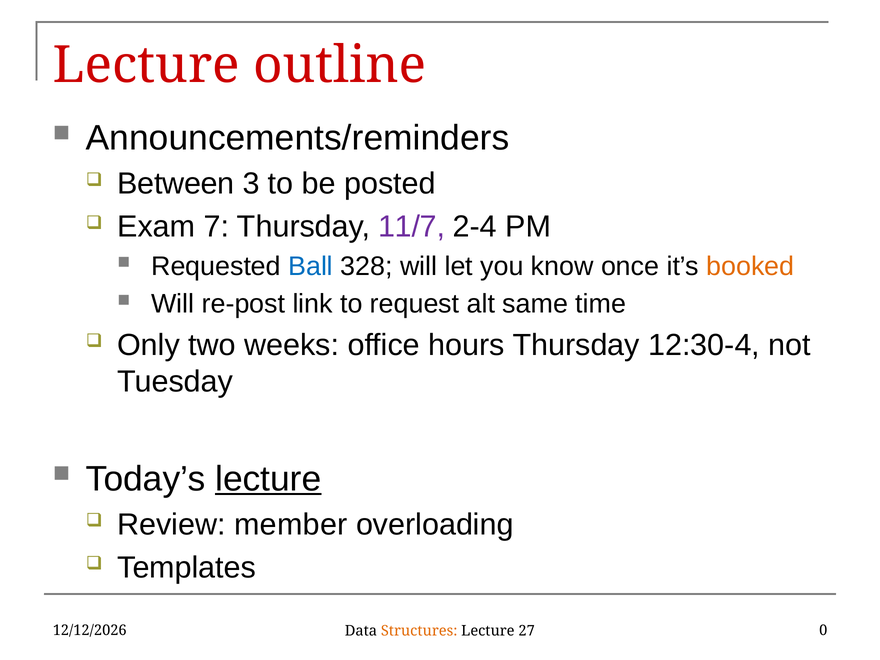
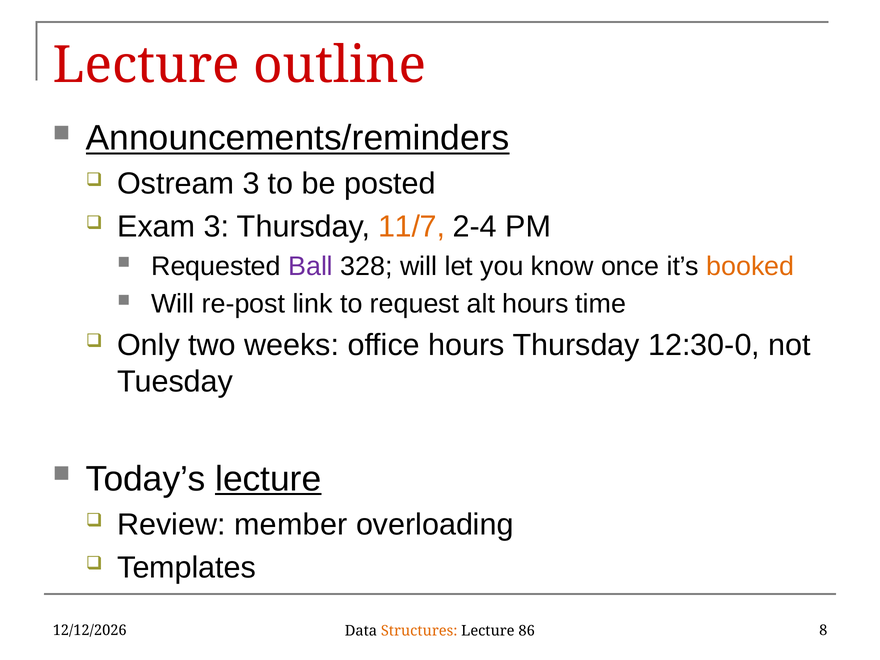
Announcements/reminders underline: none -> present (298, 138)
Between: Between -> Ostream (176, 184)
Exam 7: 7 -> 3 (216, 227)
11/7 colour: purple -> orange (412, 227)
Ball colour: blue -> purple (311, 266)
alt same: same -> hours (535, 304)
12:30-4: 12:30-4 -> 12:30-0 (704, 345)
0: 0 -> 8 (823, 630)
27: 27 -> 86 (527, 631)
